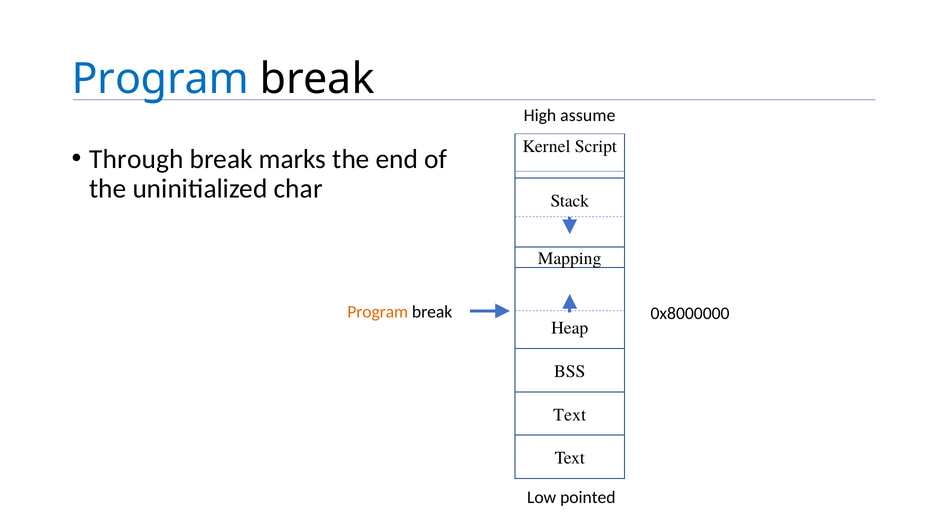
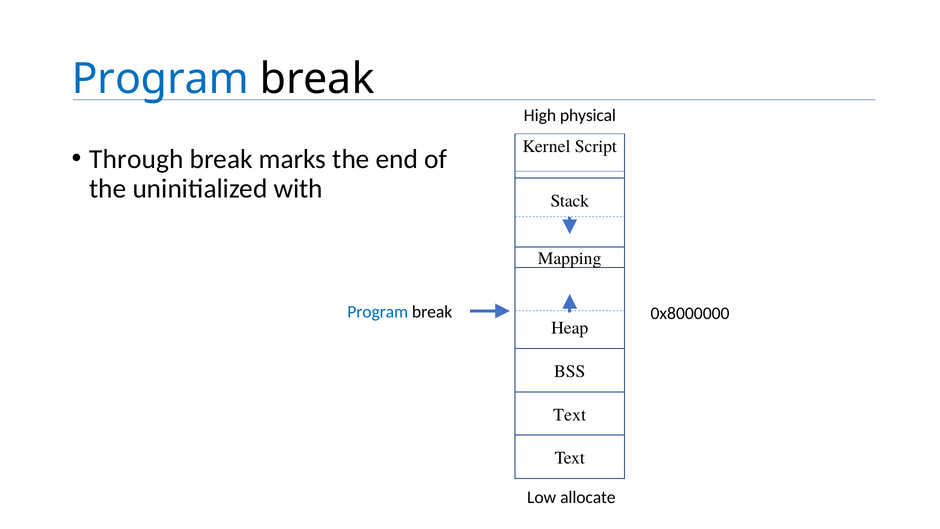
assume: assume -> physical (588, 115)
char: char -> with (298, 189)
Program colour: orange -> blue (378, 312)
pointed: pointed -> allocate (588, 497)
